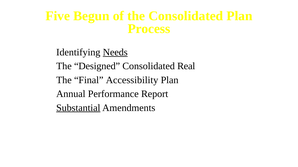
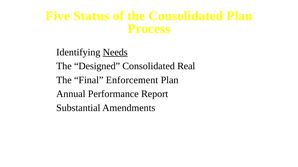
Begun: Begun -> Status (91, 16)
Accessibility: Accessibility -> Enforcement (132, 80)
Substantial underline: present -> none (78, 108)
